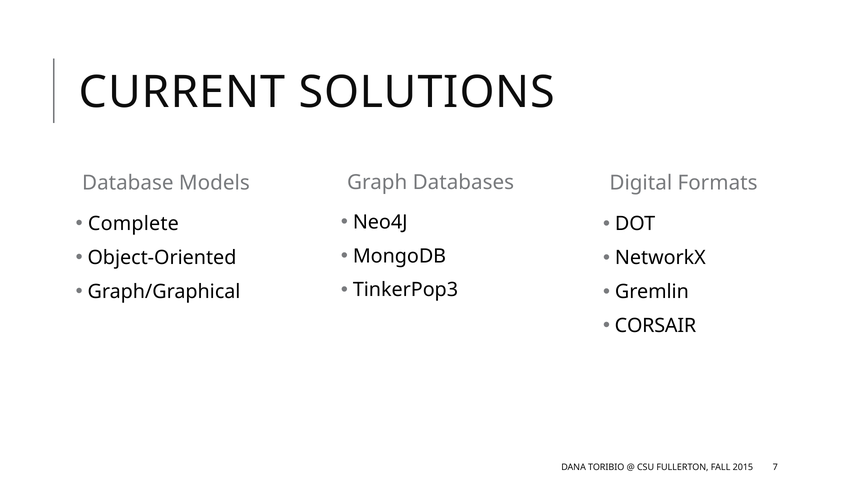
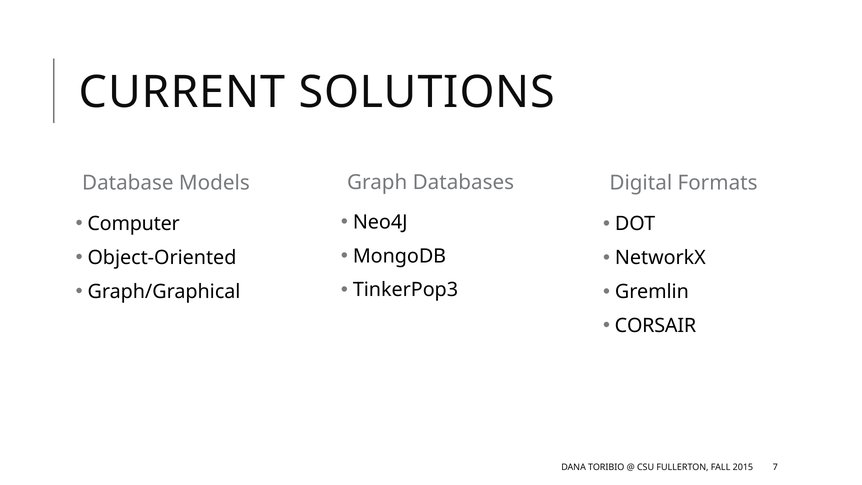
Complete: Complete -> Computer (134, 224)
